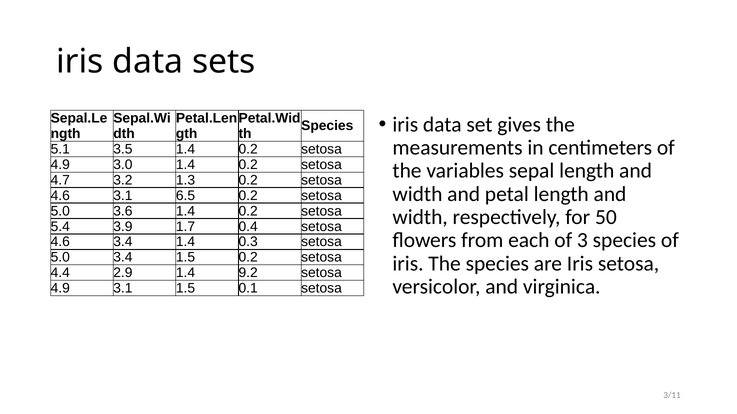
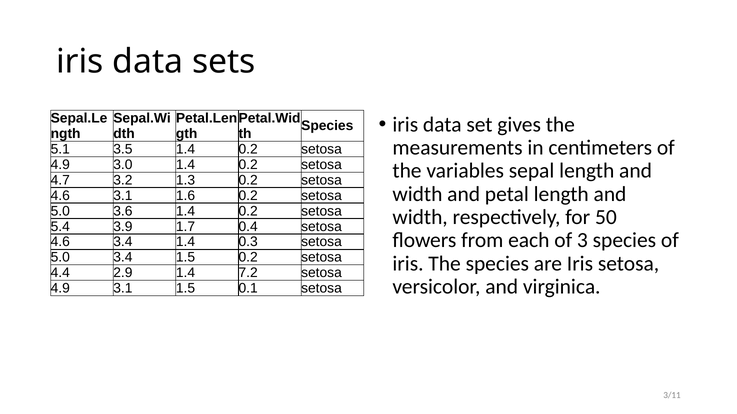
6.5: 6.5 -> 1.6 (186, 196)
9.2: 9.2 -> 7.2 (248, 273)
